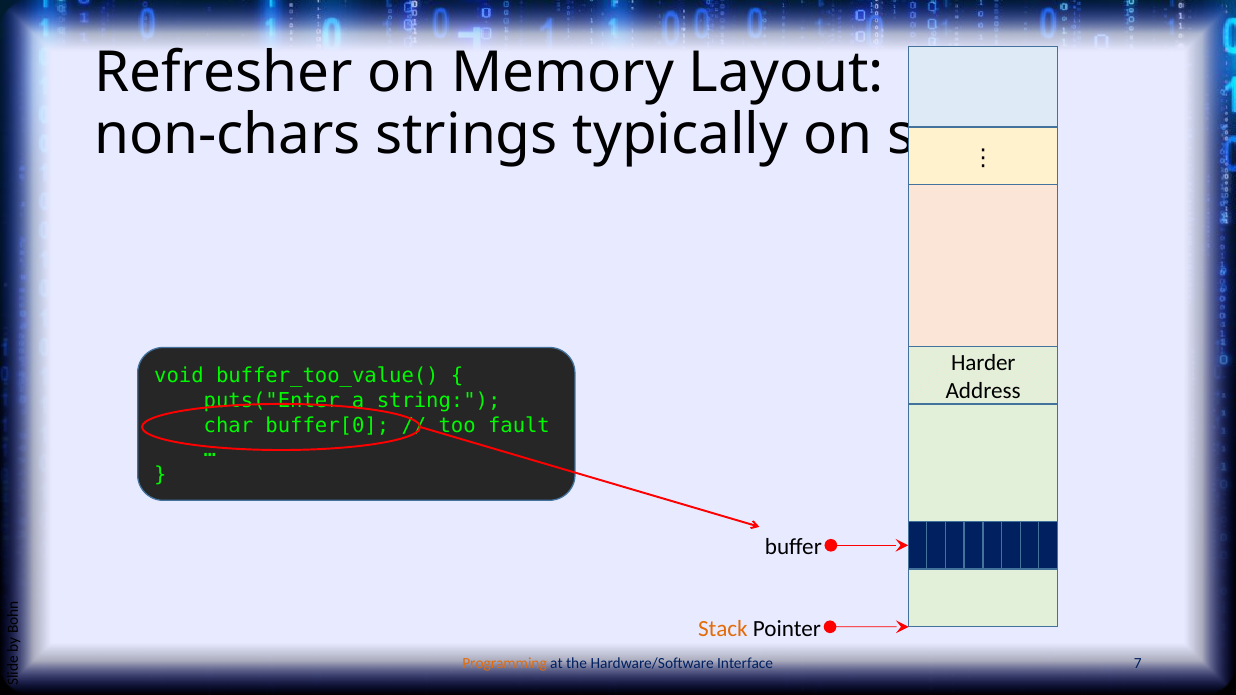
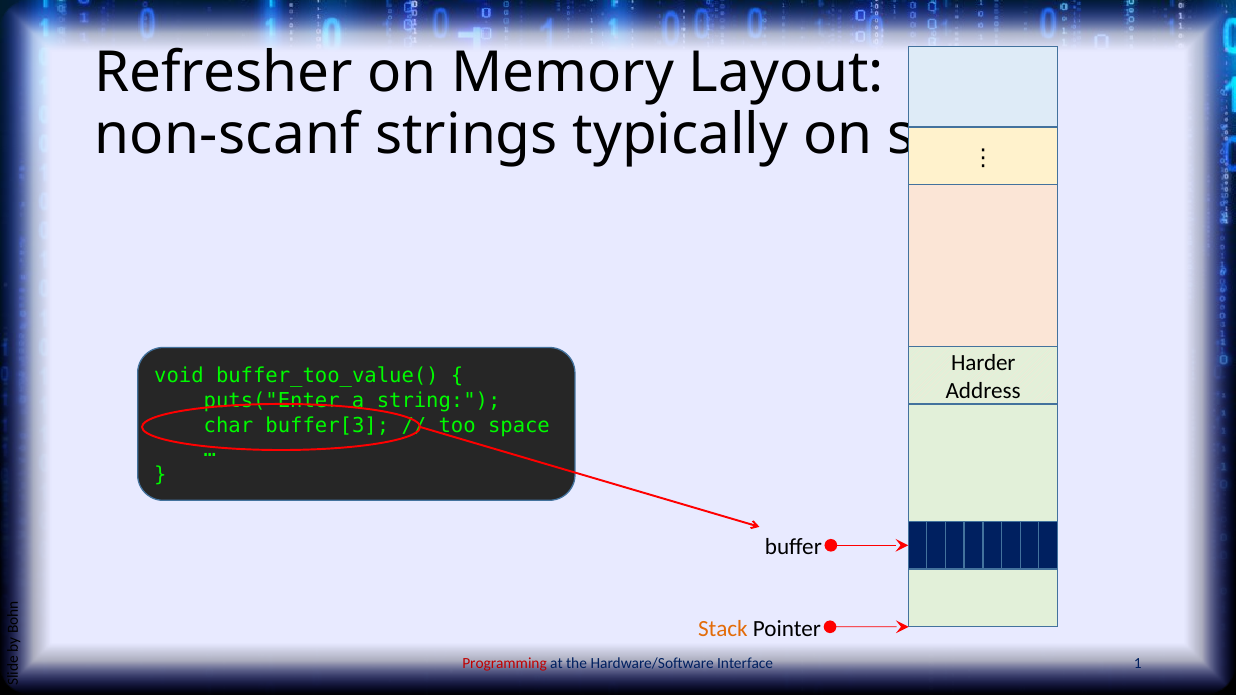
non-chars: non-chars -> non-scanf (227, 134)
buffer[0: buffer[0 -> buffer[3 (327, 425)
fault: fault -> space (519, 425)
Programming colour: orange -> red (505, 664)
7: 7 -> 1 (1138, 664)
